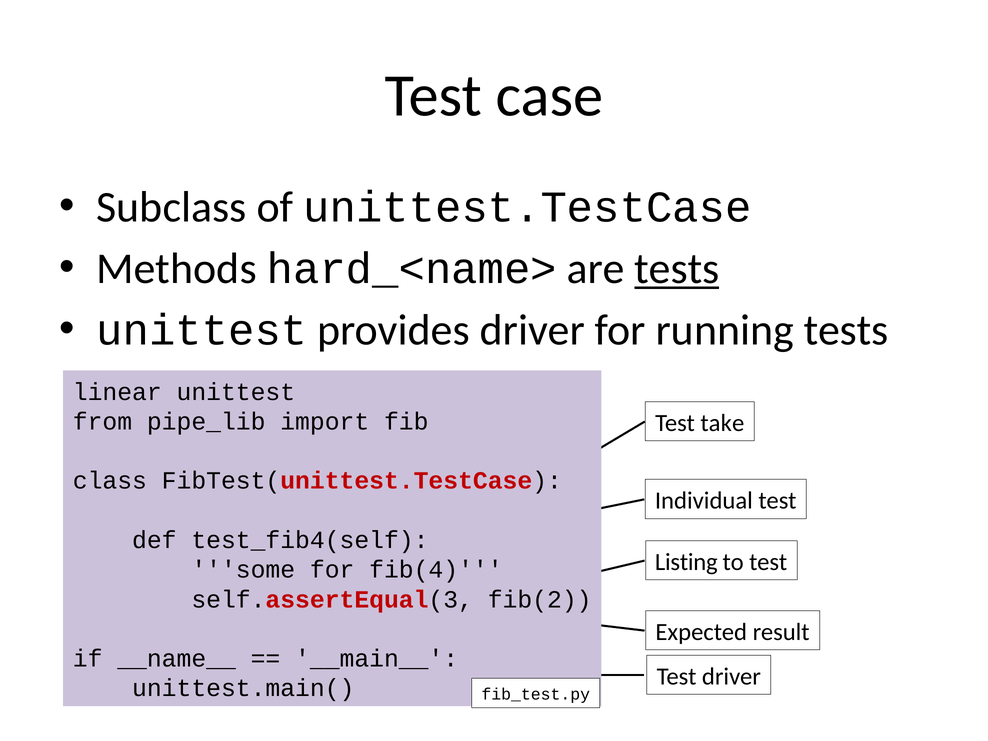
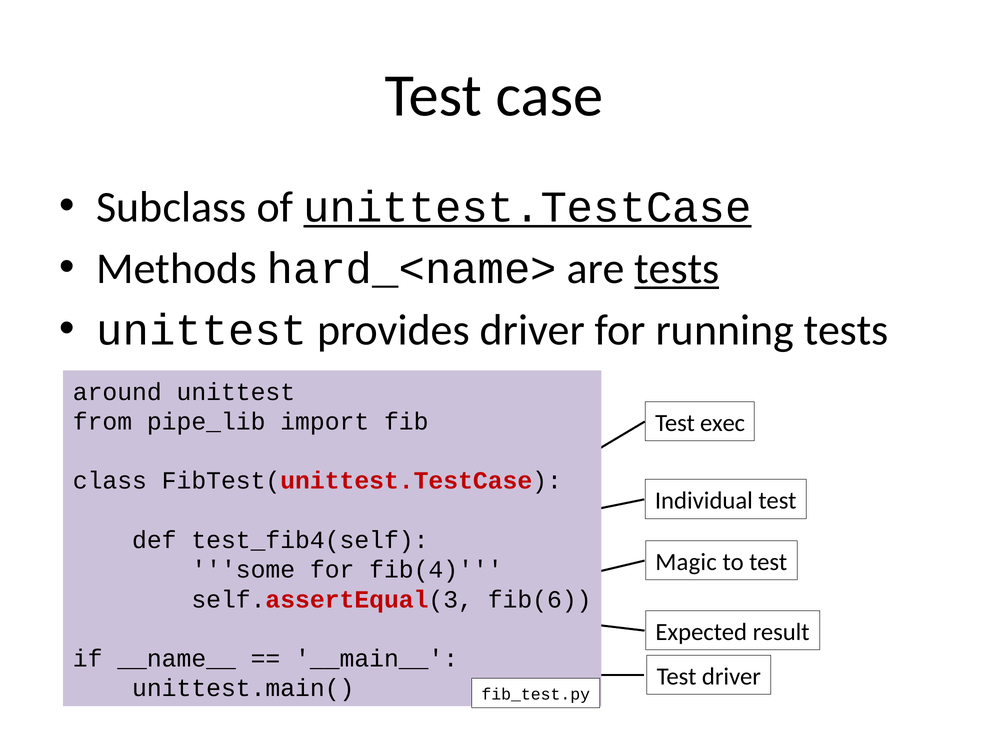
unittest.TestCase underline: none -> present (527, 207)
linear: linear -> around (117, 392)
take: take -> exec (723, 423)
Listing: Listing -> Magic (686, 562)
fib(2: fib(2 -> fib(6 (540, 599)
